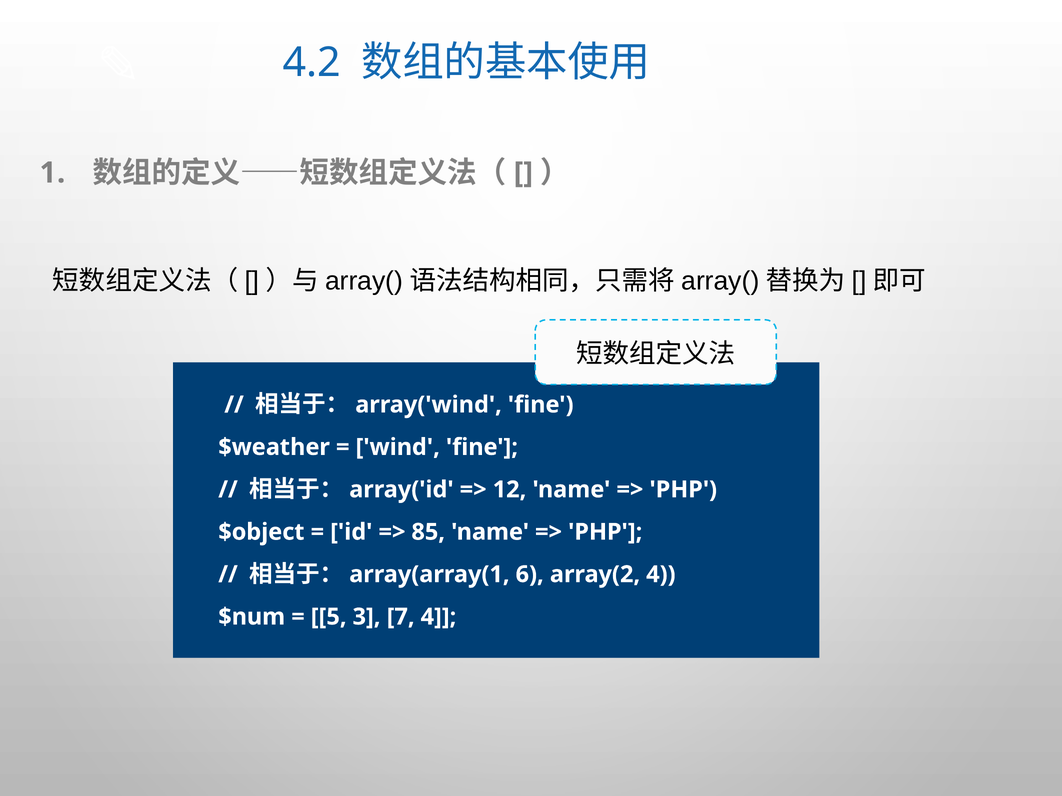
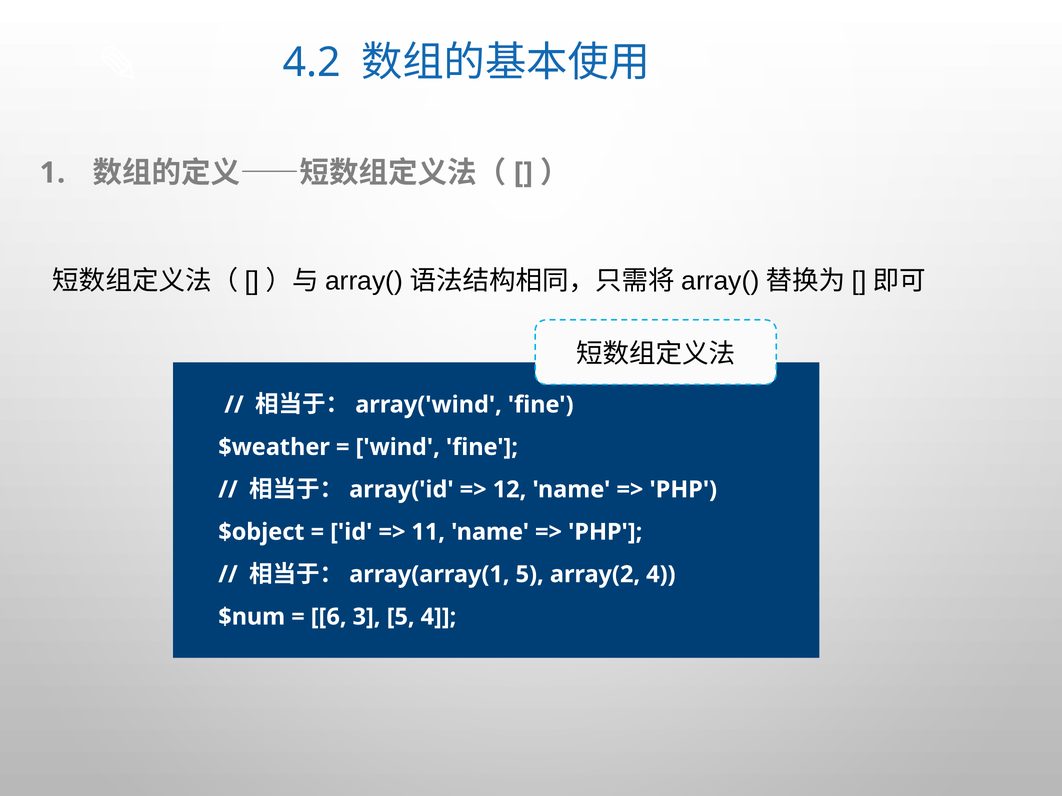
85: 85 -> 11 (428, 532)
6: 6 -> 5 (530, 575)
5: 5 -> 6 (329, 617)
3 7: 7 -> 5 (401, 617)
